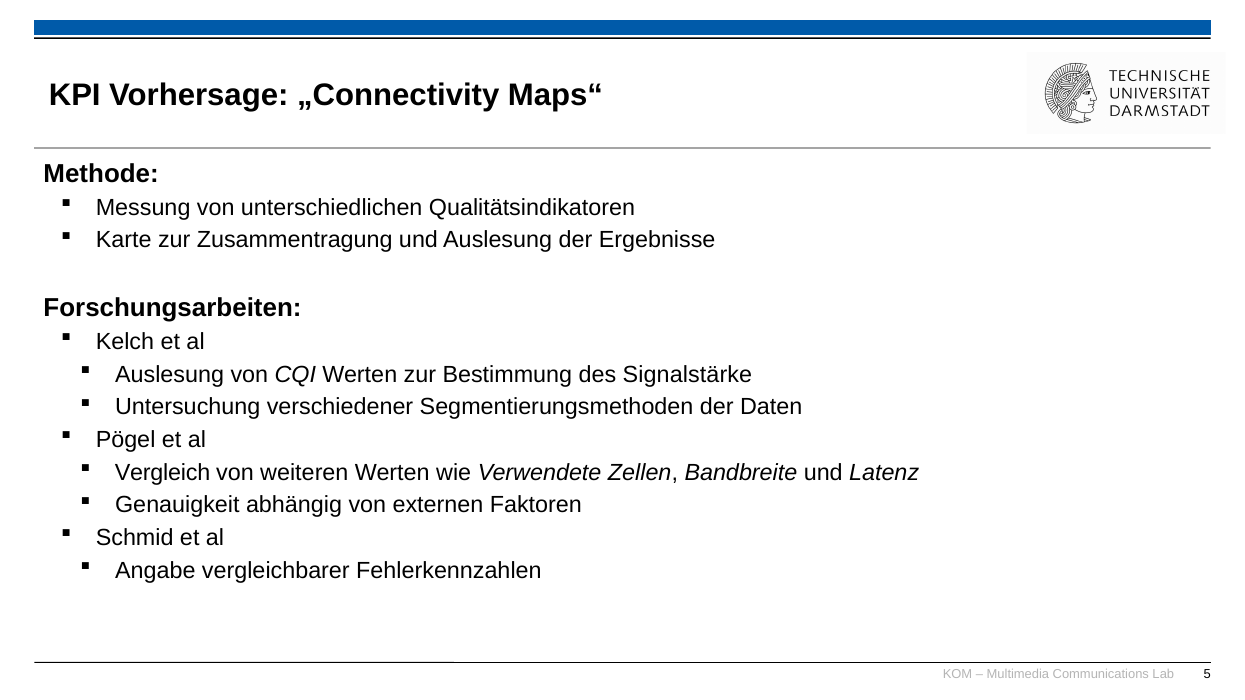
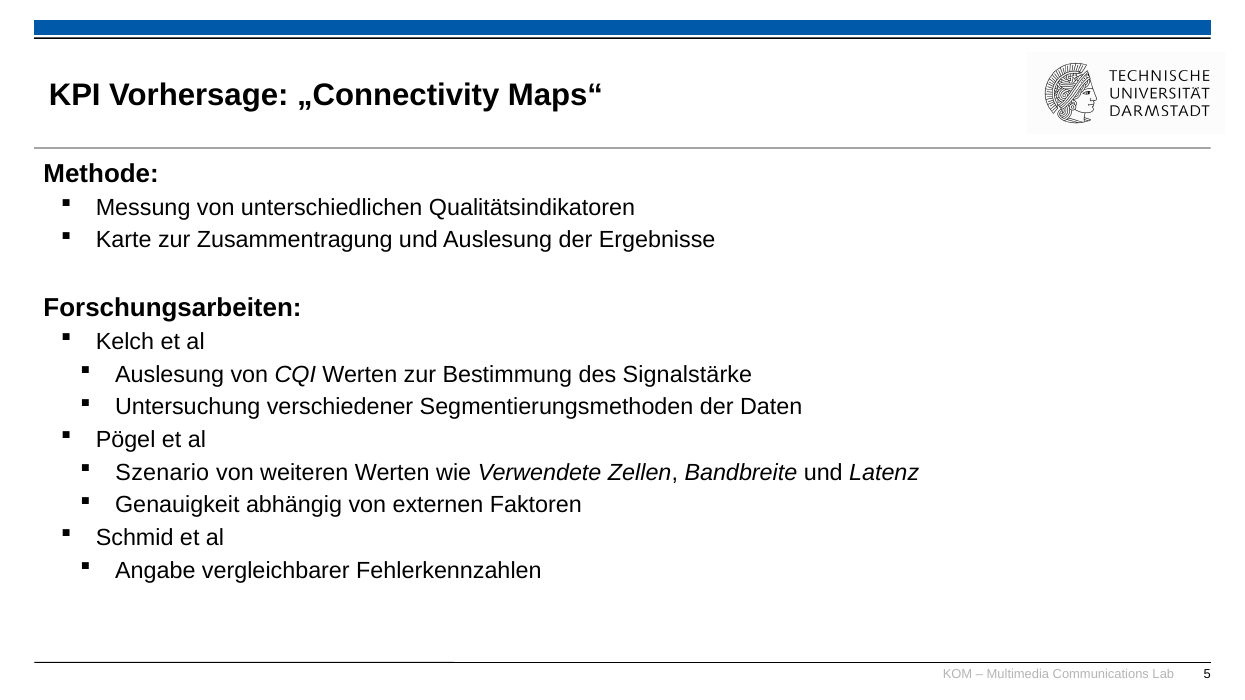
Vergleich: Vergleich -> Szenario (162, 473)
